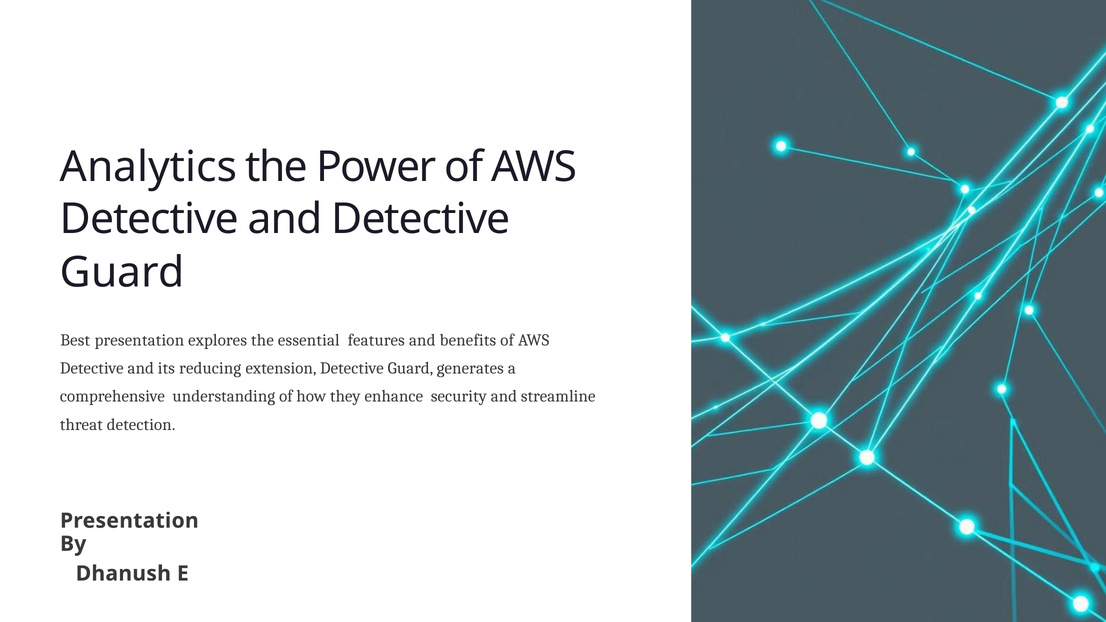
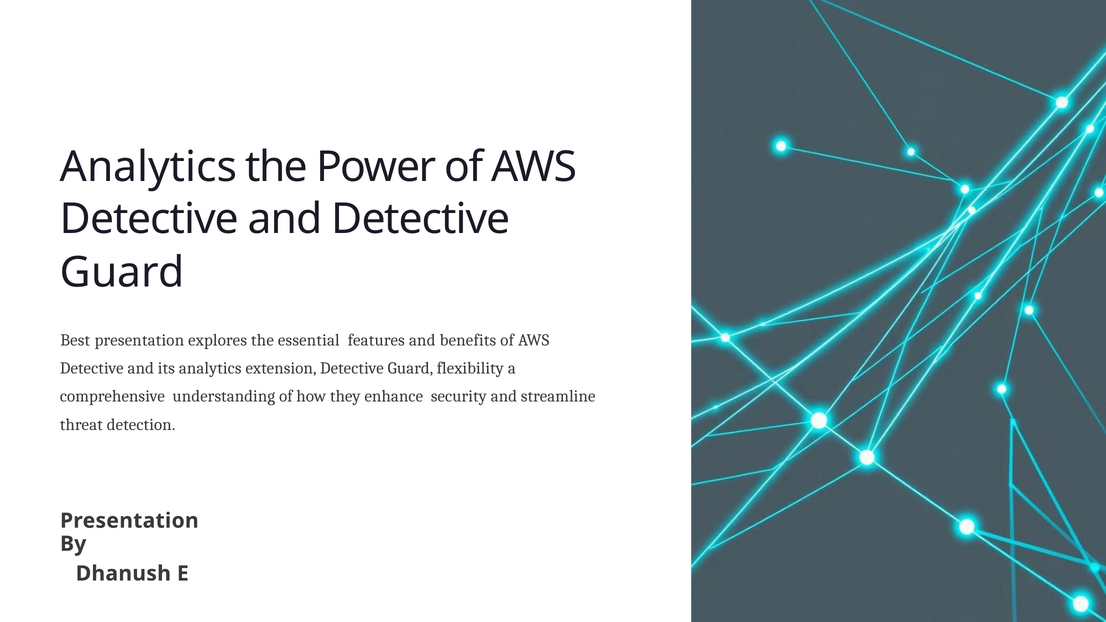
its reducing: reducing -> analytics (210, 368)
generates: generates -> flexibility (470, 368)
